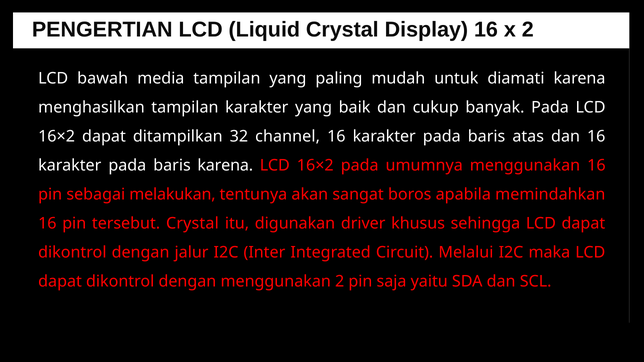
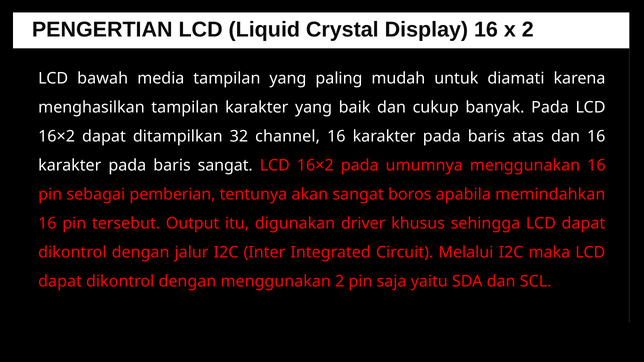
baris karena: karena -> sangat (225, 166)
melakukan: melakukan -> pemberian (172, 195)
tersebut Crystal: Crystal -> Output (193, 224)
